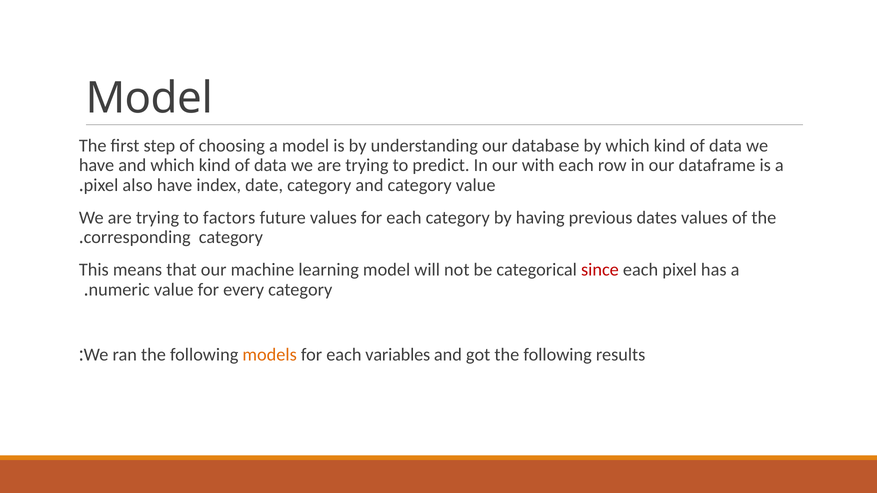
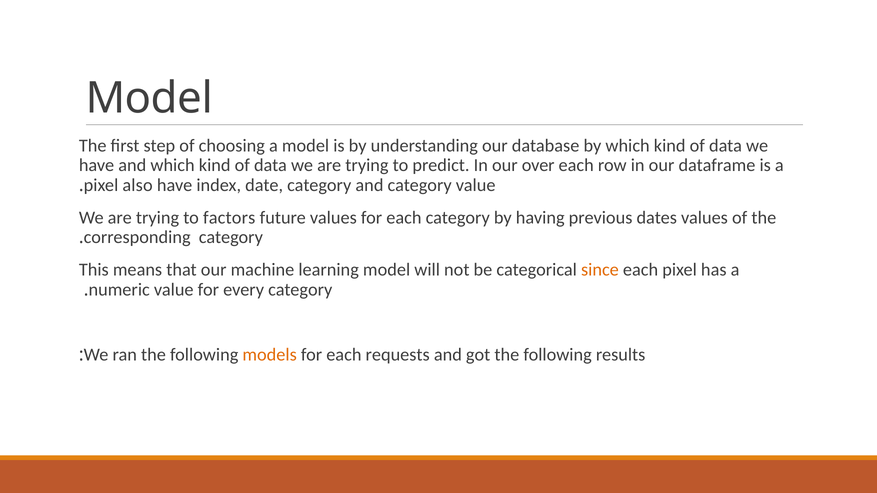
with: with -> over (538, 166)
since colour: red -> orange (600, 270)
variables: variables -> requests (398, 355)
